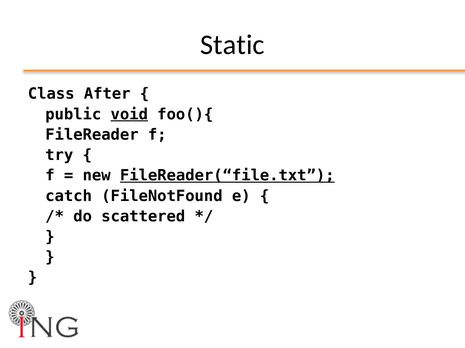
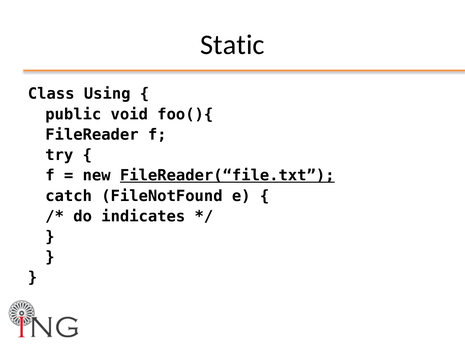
After: After -> Using (107, 94)
void underline: present -> none (129, 115)
scattered: scattered -> indicates (143, 217)
